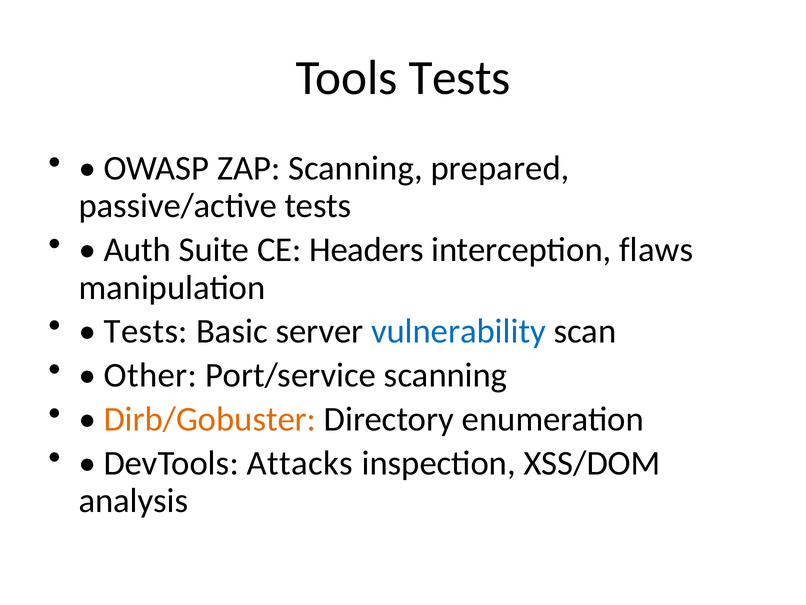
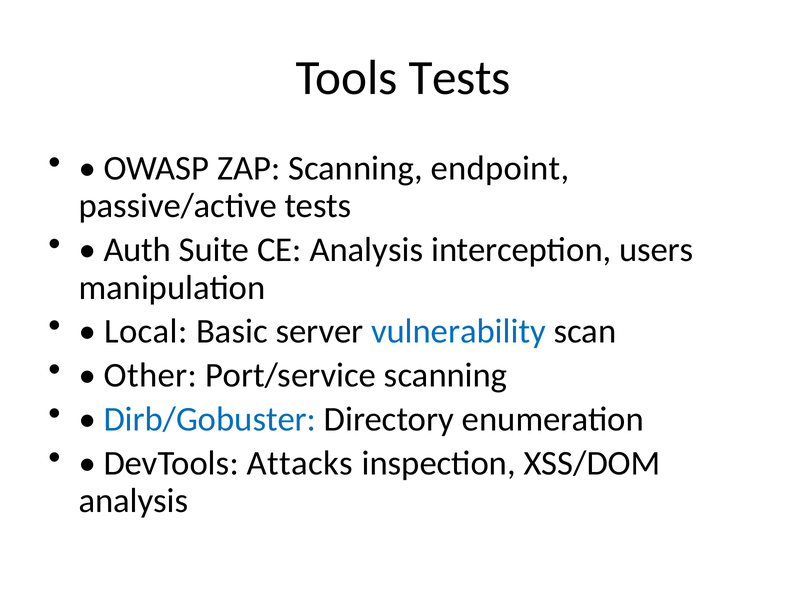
prepared: prepared -> endpoint (500, 168)
CE Headers: Headers -> Analysis (366, 250)
flaws: flaws -> users (656, 250)
Tests: Tests -> Local (146, 331)
Dirb/Gobuster colour: orange -> blue (210, 419)
